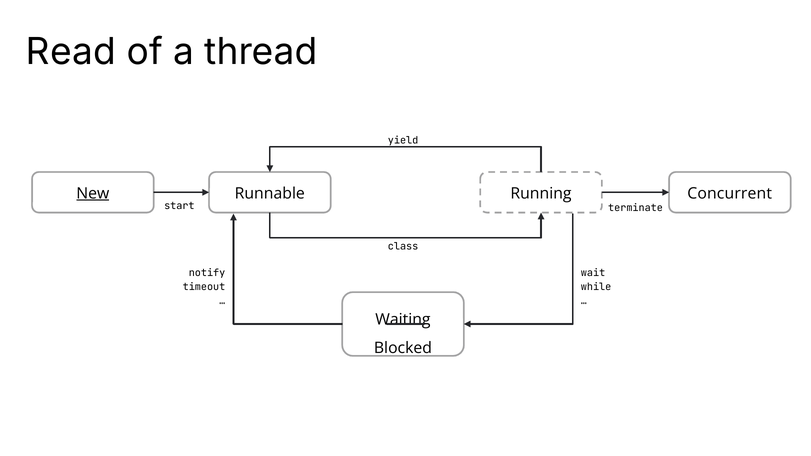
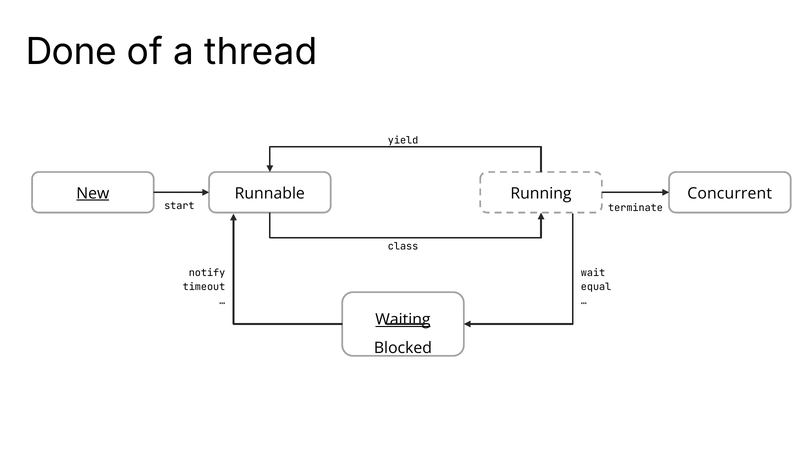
Read: Read -> Done (71, 52)
while: while -> equal (596, 287)
Waiting underline: none -> present (403, 320)
